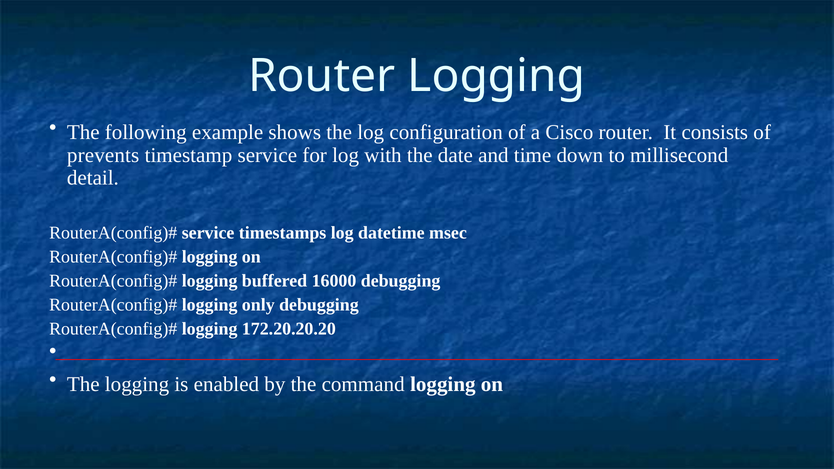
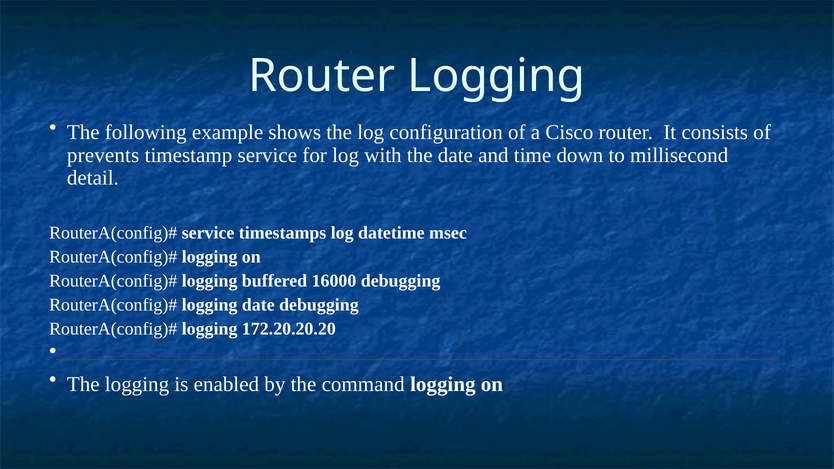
logging only: only -> date (258, 305)
